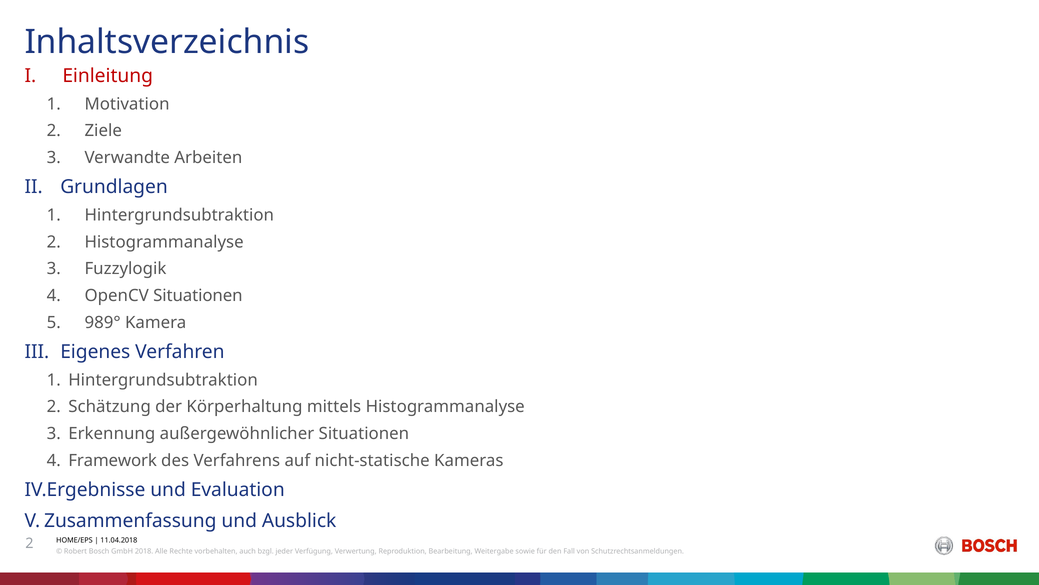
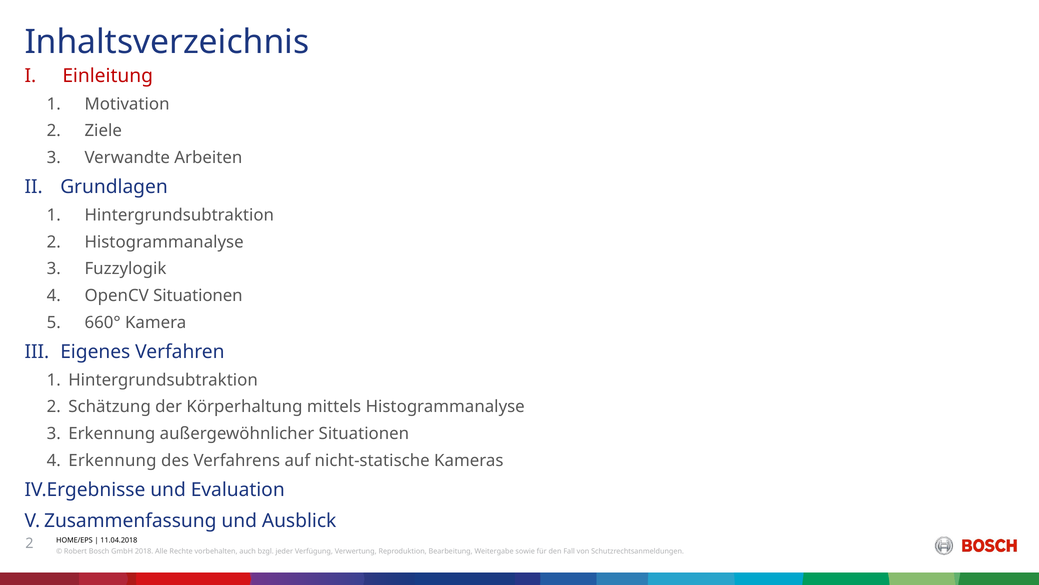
989°: 989° -> 660° (103, 322)
Framework: Framework -> Erkennung (112, 460)
